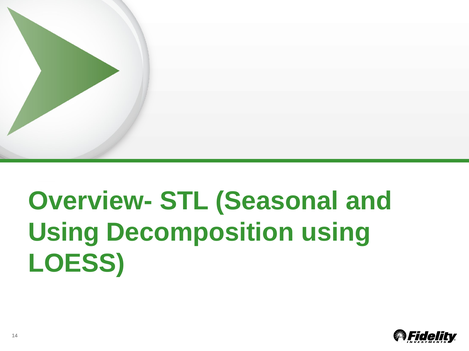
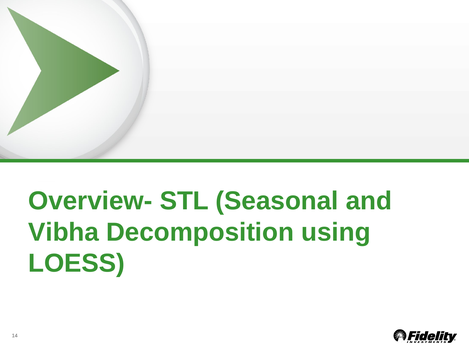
Using: Using -> Vibha (64, 233)
